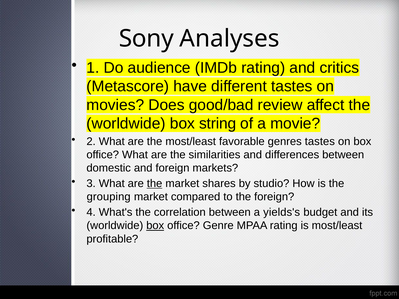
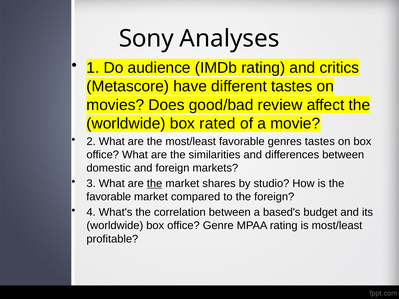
string: string -> rated (217, 124)
grouping: grouping -> favorable (109, 197)
yields's: yields's -> based's (282, 212)
box underline: present -> none (155, 226)
